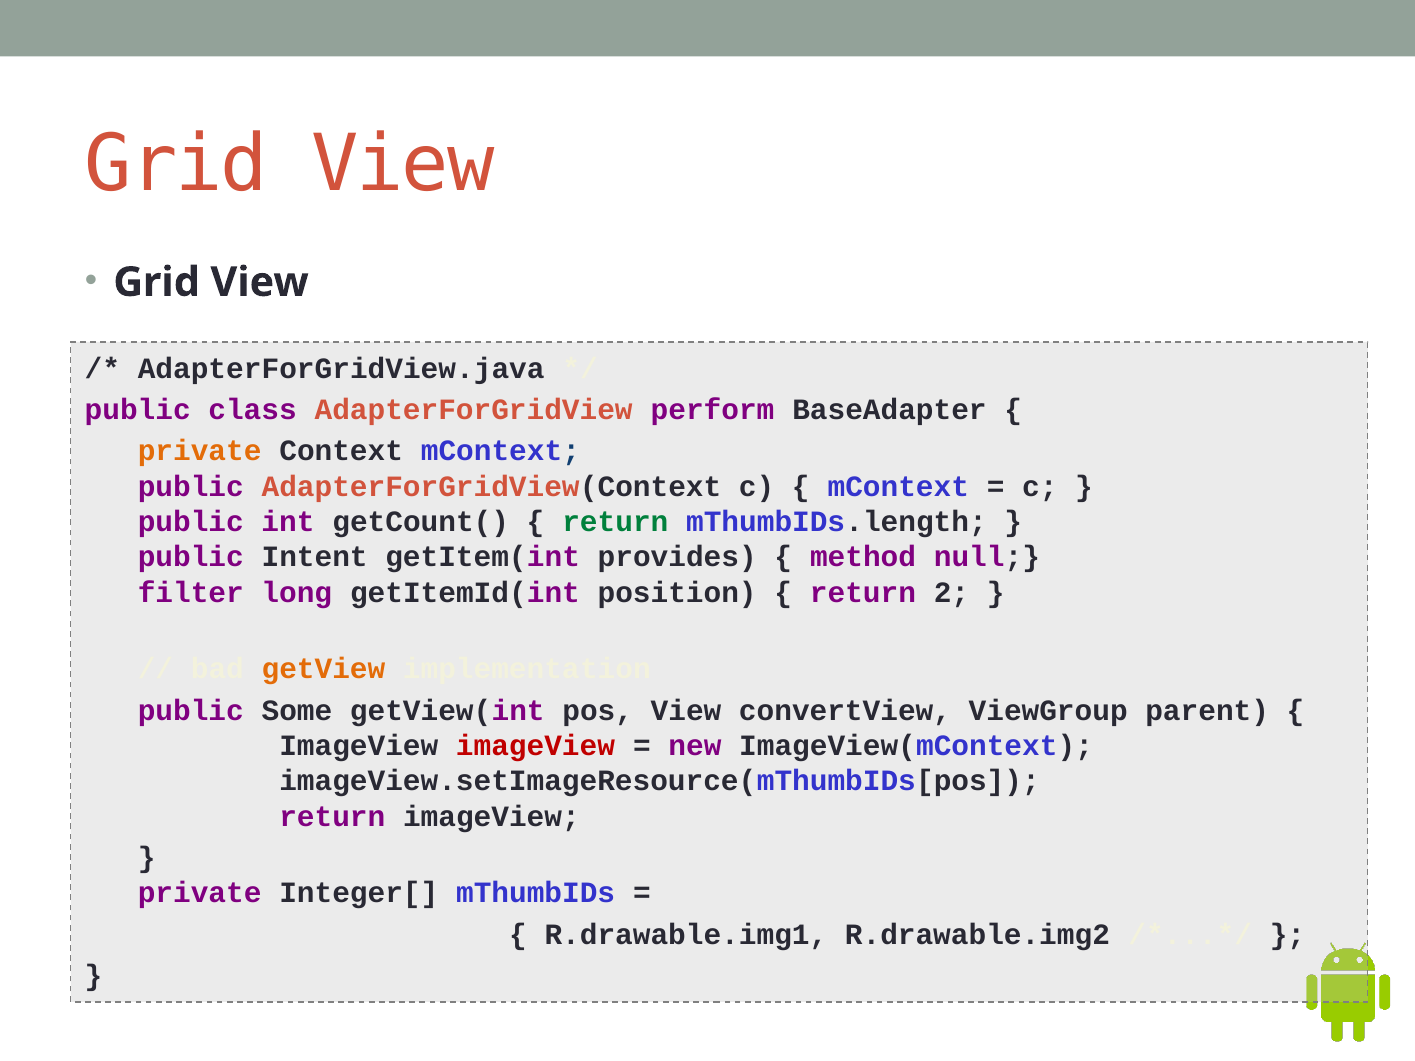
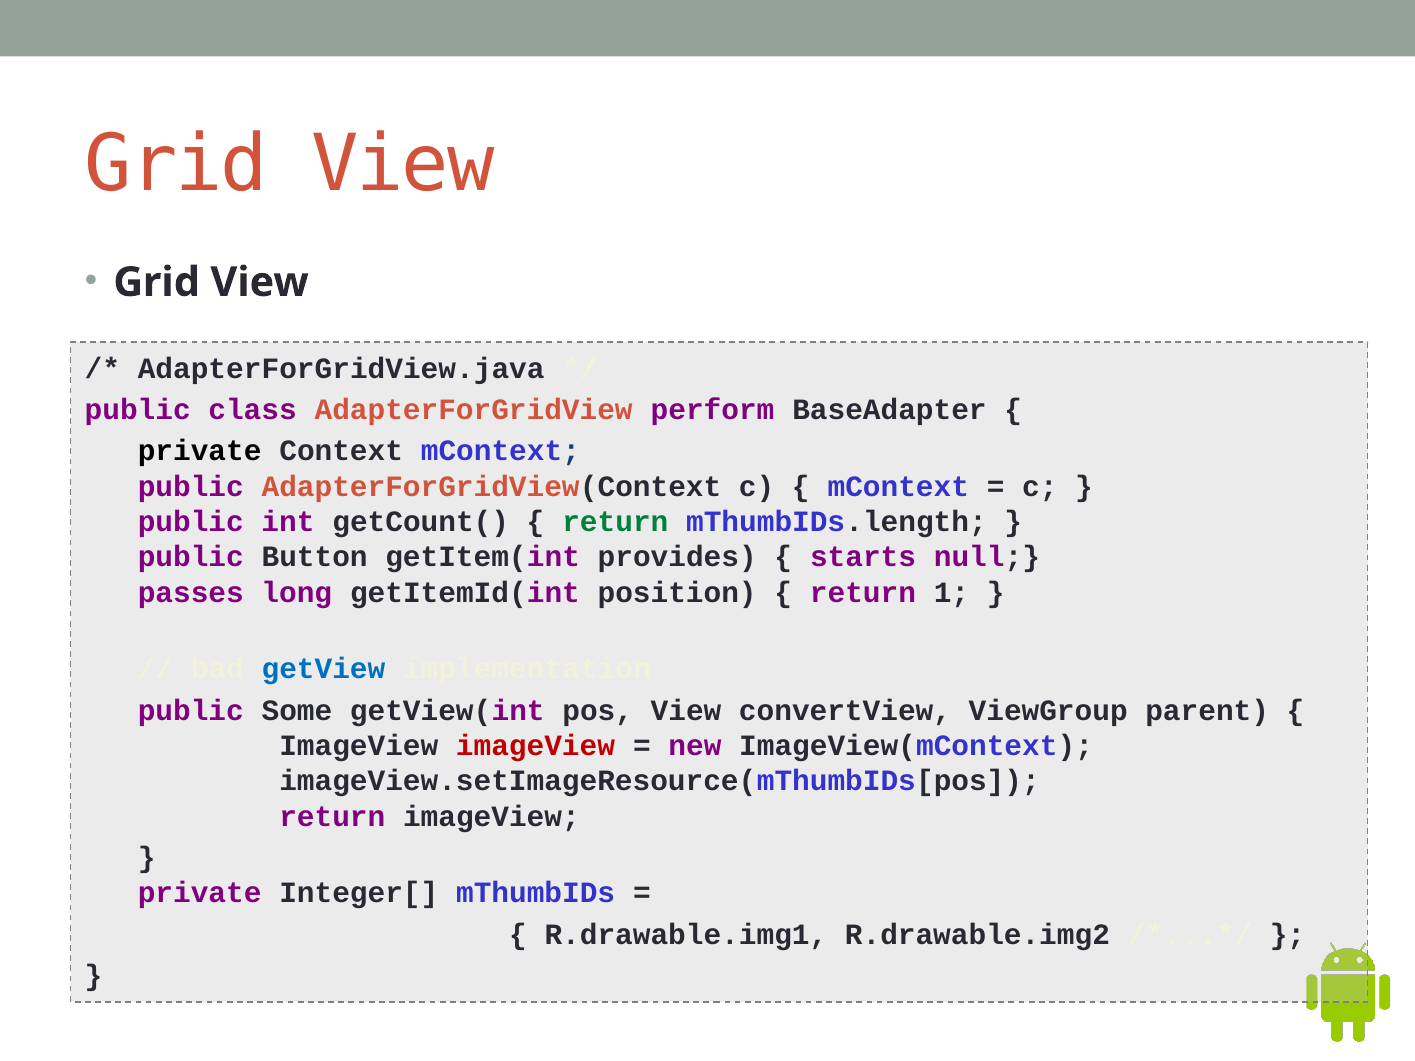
private colour: orange -> black (200, 451)
Intent: Intent -> Button (315, 557)
method: method -> starts (863, 557)
filter: filter -> passes (191, 593)
2: 2 -> 1 (951, 593)
getView colour: orange -> blue (323, 669)
